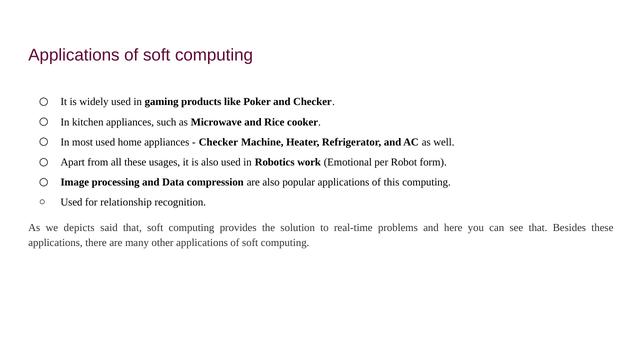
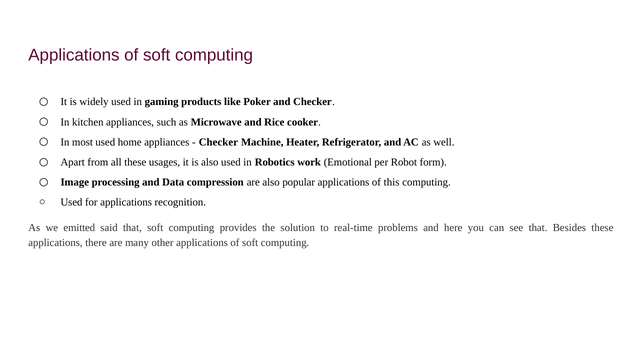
for relationship: relationship -> applications (126, 202)
depicts: depicts -> emitted (79, 228)
